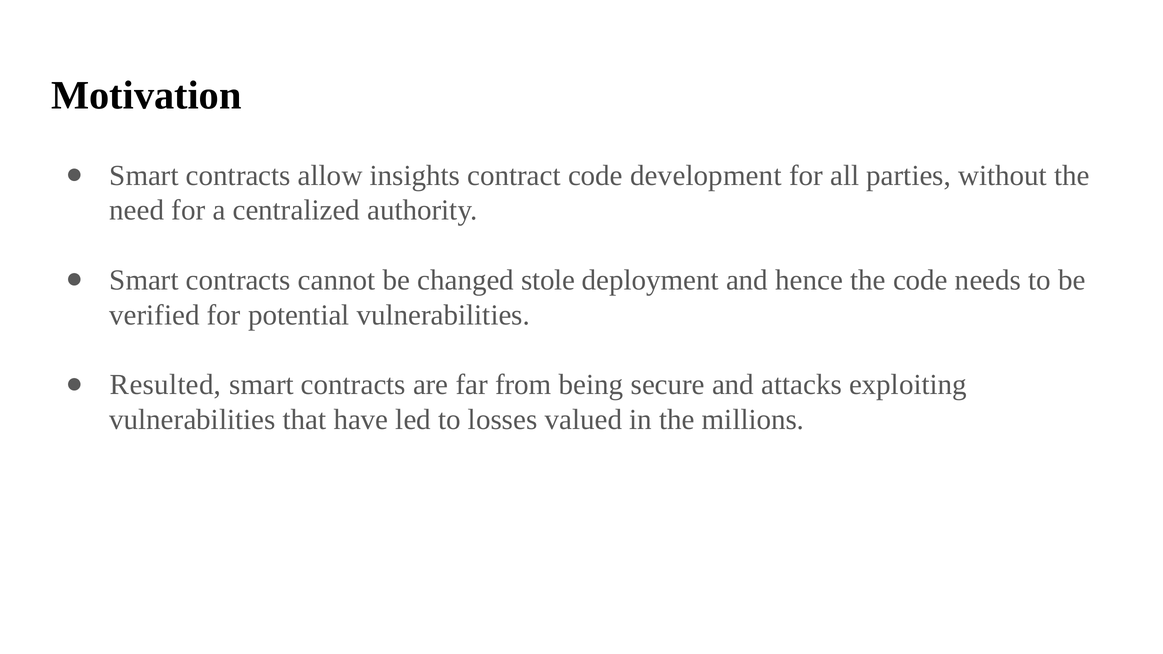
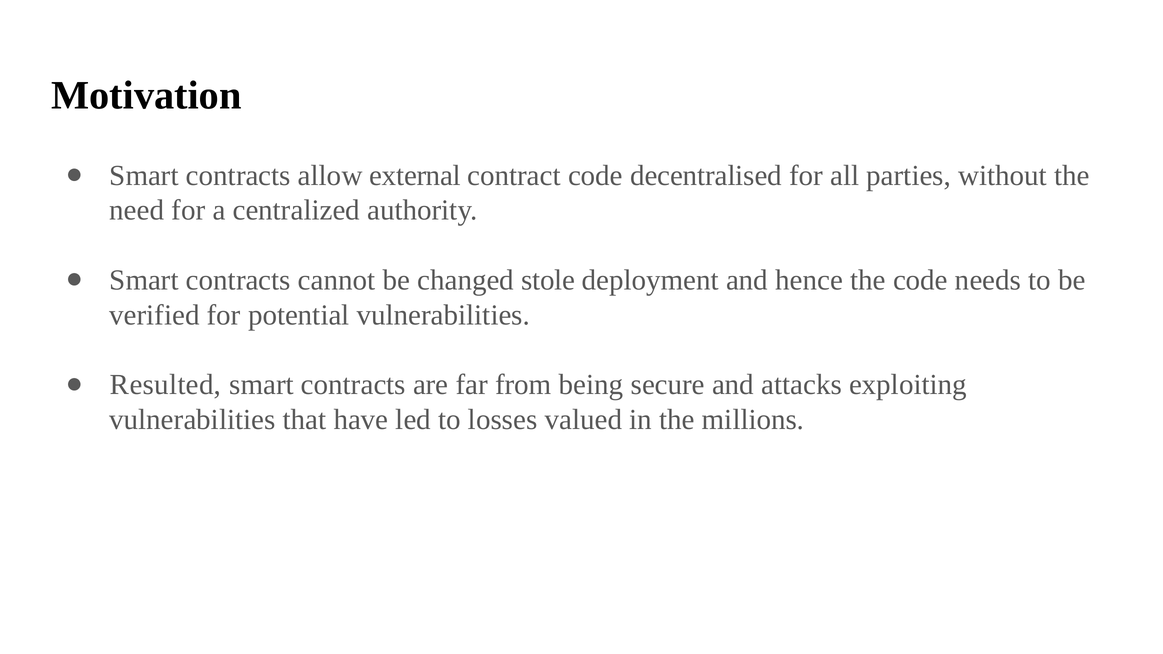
insights: insights -> external (415, 176)
development: development -> decentralised (706, 176)
